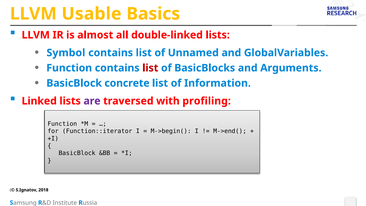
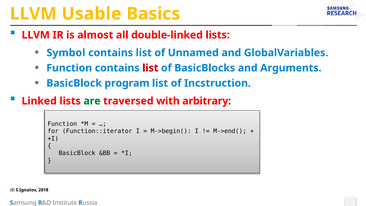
concrete: concrete -> program (127, 83)
Information: Information -> Incstruction (218, 83)
are colour: purple -> green (92, 101)
profiling: profiling -> arbitrary (207, 101)
